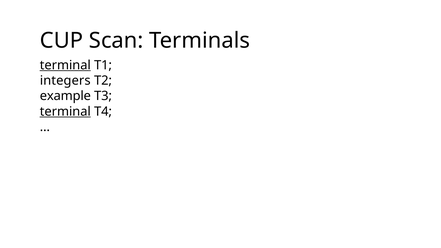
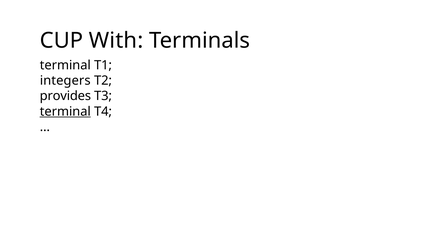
Scan: Scan -> With (116, 41)
terminal underline: present -> none (65, 65)
example: example -> provides (65, 96)
